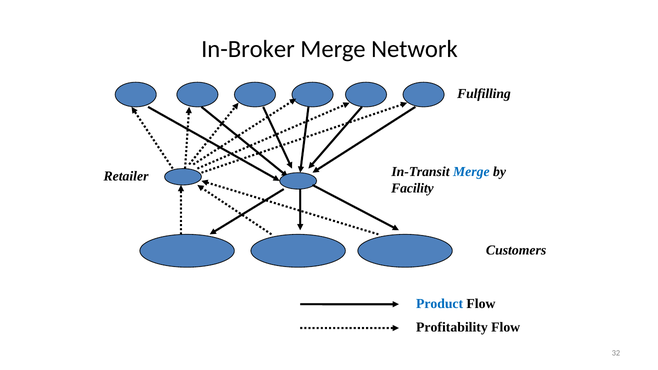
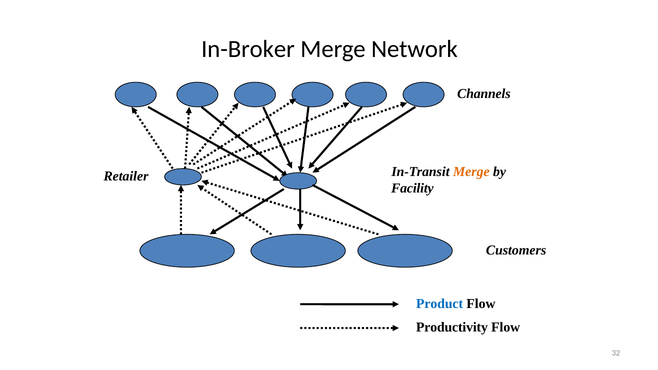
Fulfilling: Fulfilling -> Channels (484, 94)
Merge colour: blue -> orange (471, 172)
Profitability: Profitability -> Productivity (452, 327)
